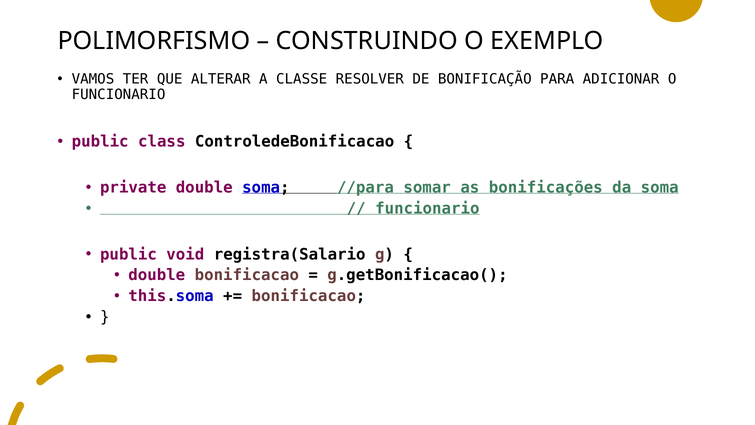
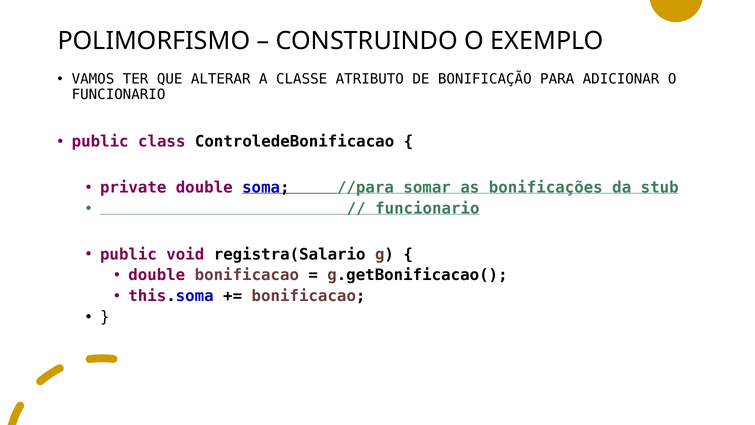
RESOLVER: RESOLVER -> ATRIBUTO (370, 79)
da soma: soma -> stub (660, 187)
